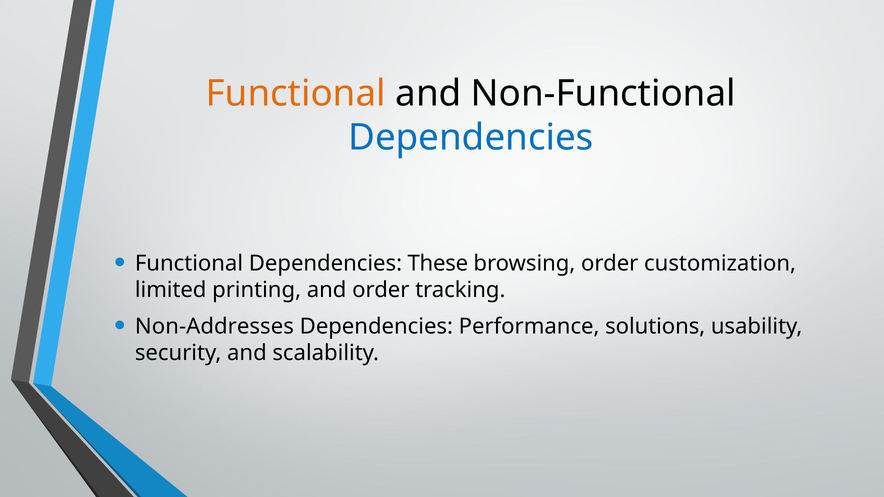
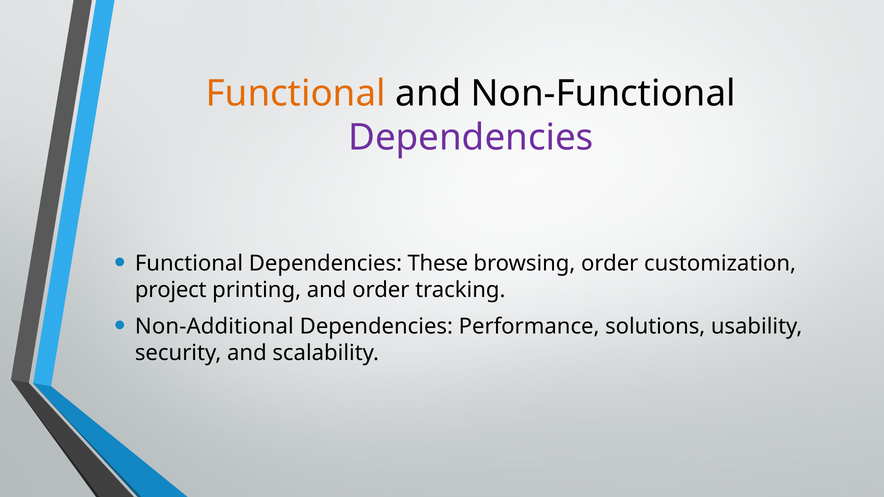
Dependencies colour: blue -> purple (471, 138)
limited: limited -> project (171, 290)
Non-Addresses: Non-Addresses -> Non-Additional (214, 326)
